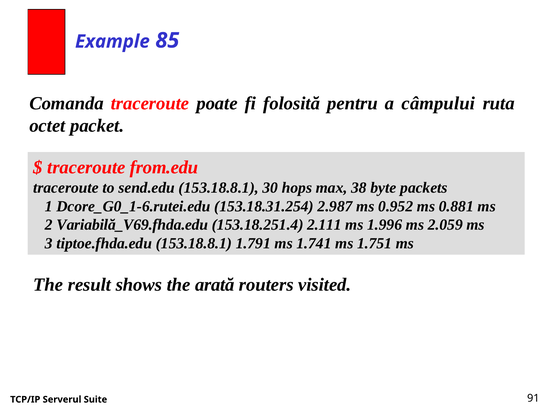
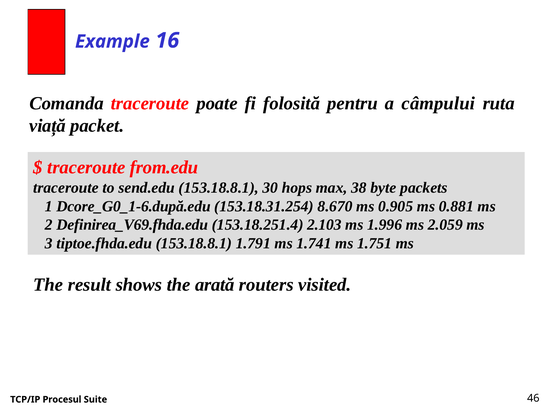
85: 85 -> 16 (167, 40)
octet: octet -> viață (47, 126)
Dcore_G0_1-6.rutei.edu: Dcore_G0_1-6.rutei.edu -> Dcore_G0_1-6.după.edu (134, 206)
2.987: 2.987 -> 8.670 (335, 206)
0.952: 0.952 -> 0.905 (396, 206)
Variabilă_V69.fhda.edu: Variabilă_V69.fhda.edu -> Definirea_V69.fhda.edu (132, 225)
2.111: 2.111 -> 2.103 (324, 225)
Serverul: Serverul -> Procesul (62, 399)
91: 91 -> 46 (533, 398)
